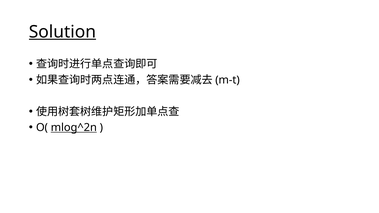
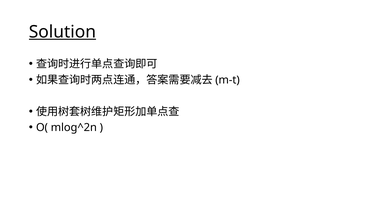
mlog^2n underline: present -> none (74, 128)
